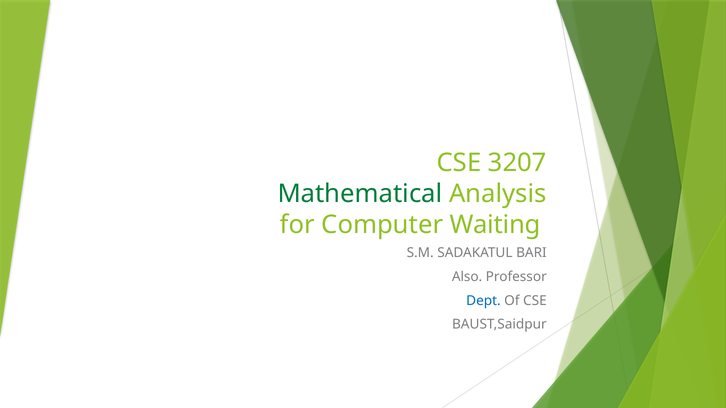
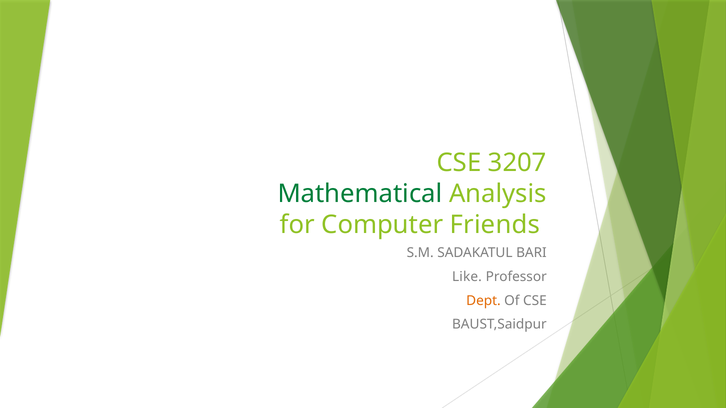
Waiting: Waiting -> Friends (495, 225)
Also: Also -> Like (467, 277)
Dept colour: blue -> orange (483, 301)
